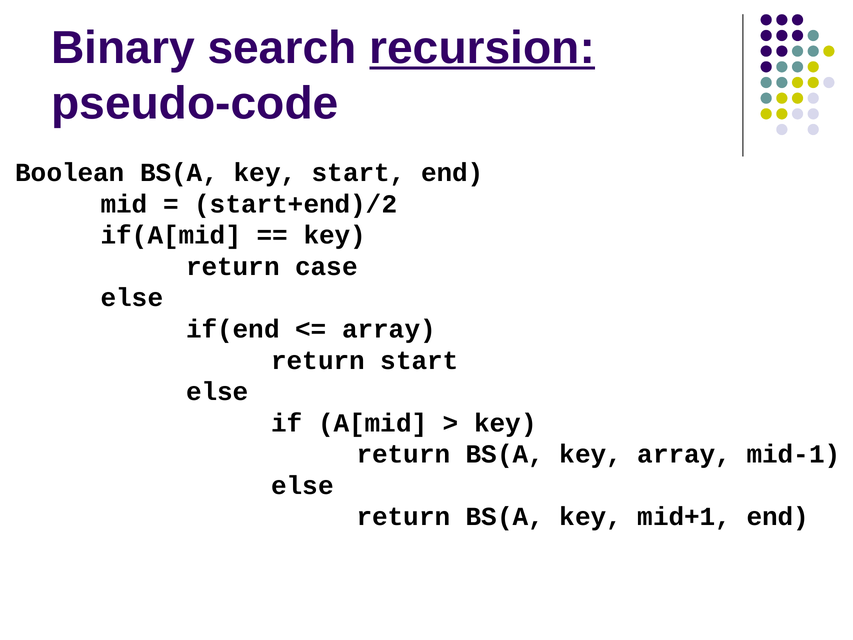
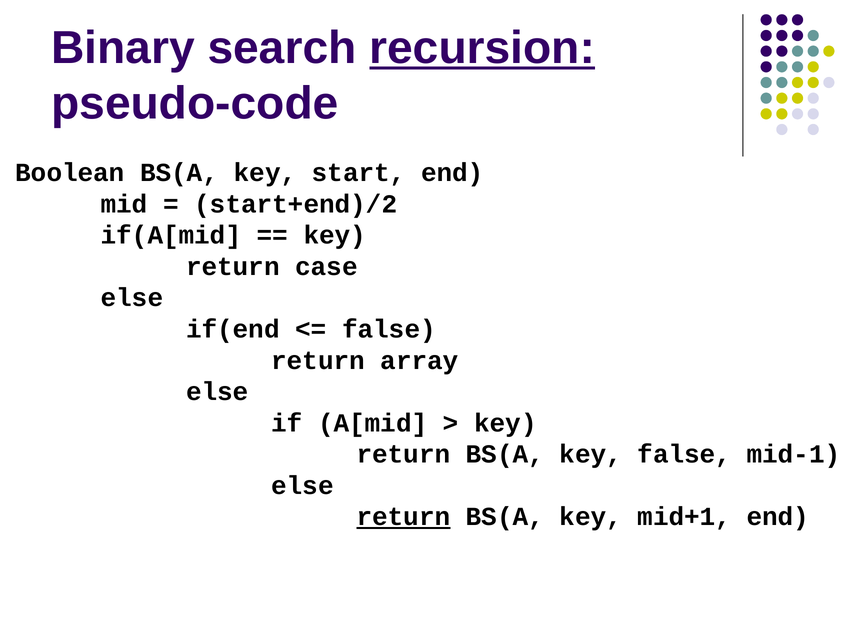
array: array -> false (389, 329)
return start: start -> array (420, 360)
key array: array -> false (684, 454)
return underline: none -> present (404, 517)
